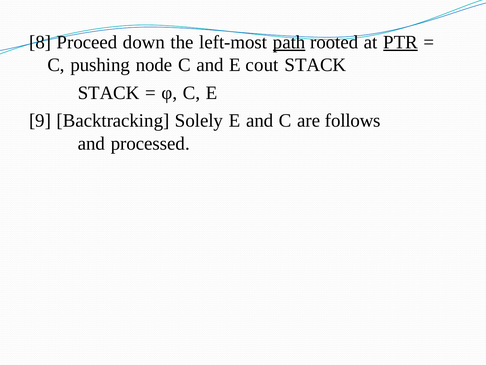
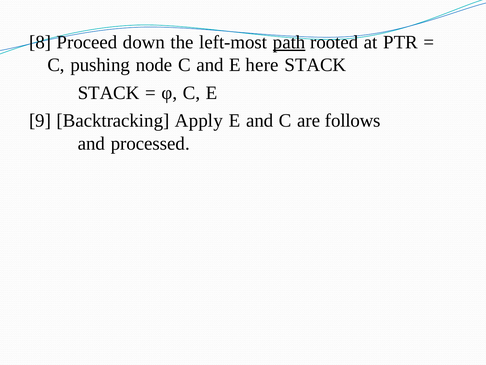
PTR underline: present -> none (401, 42)
cout: cout -> here (262, 65)
Solely: Solely -> Apply (199, 121)
